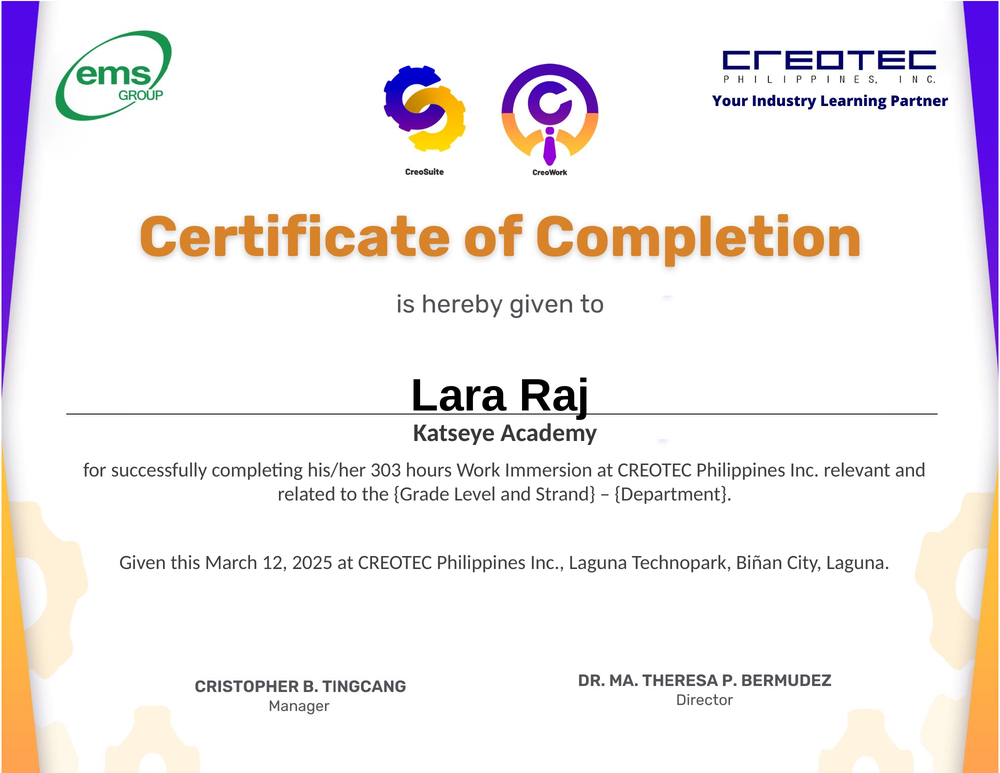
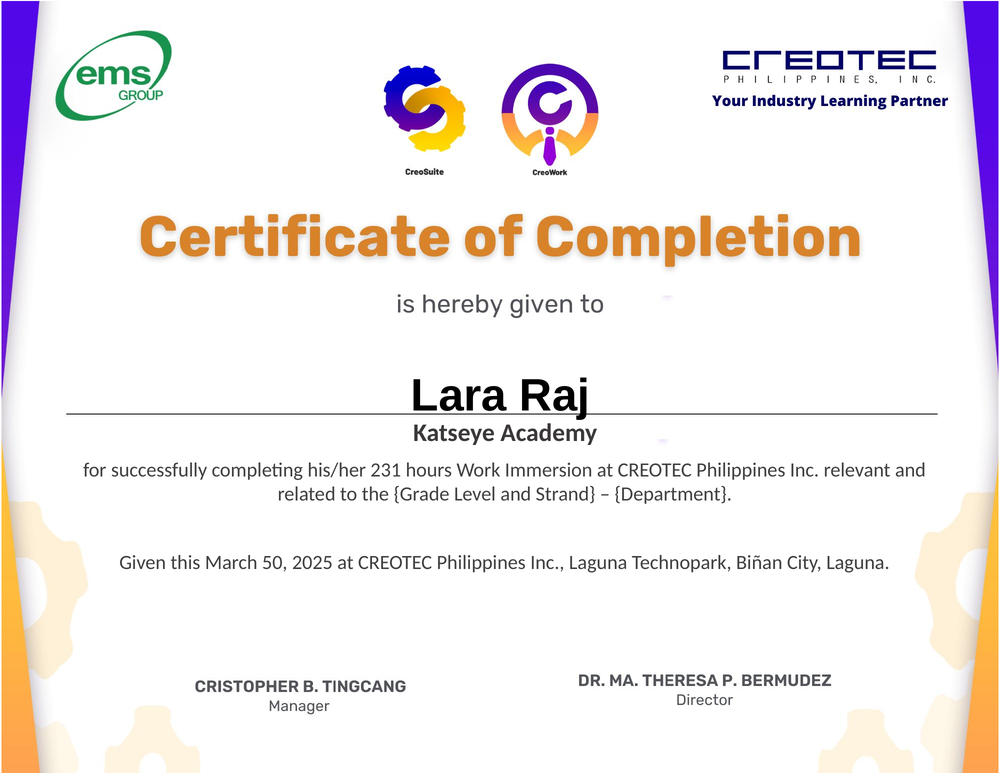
303: 303 -> 231 (386, 470)
12: 12 -> 50 (275, 563)
